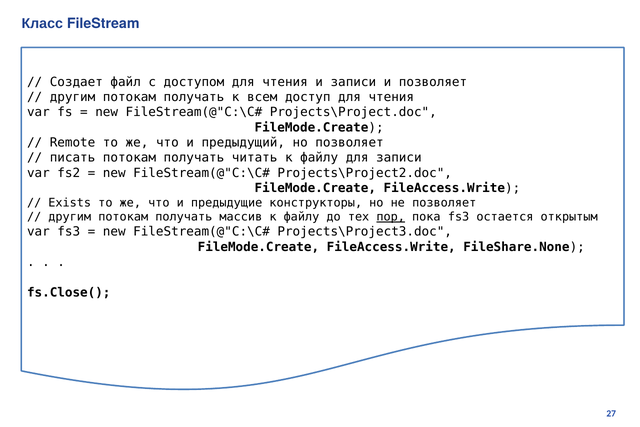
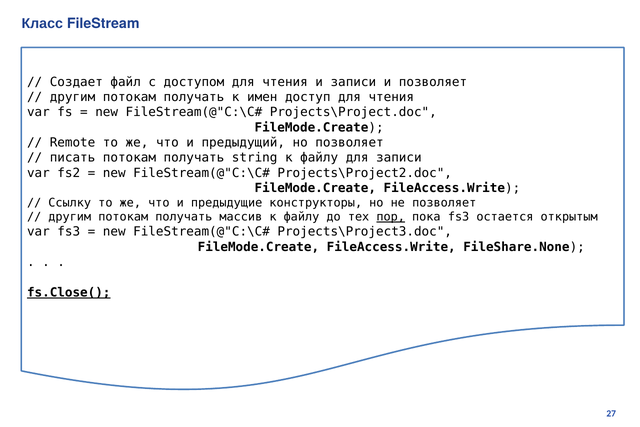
всем: всем -> имен (262, 97)
читать: читать -> string (255, 158)
Exists: Exists -> Ссылку (70, 203)
fs.Close( underline: none -> present (69, 292)
